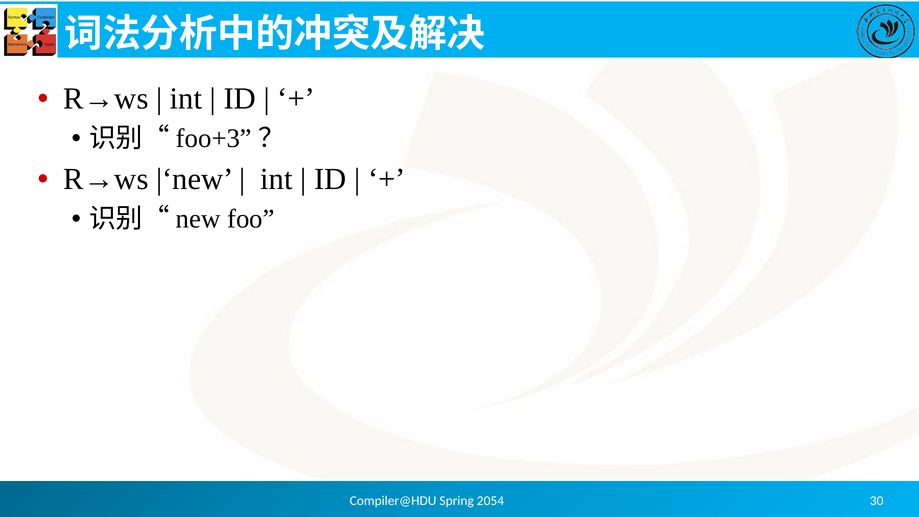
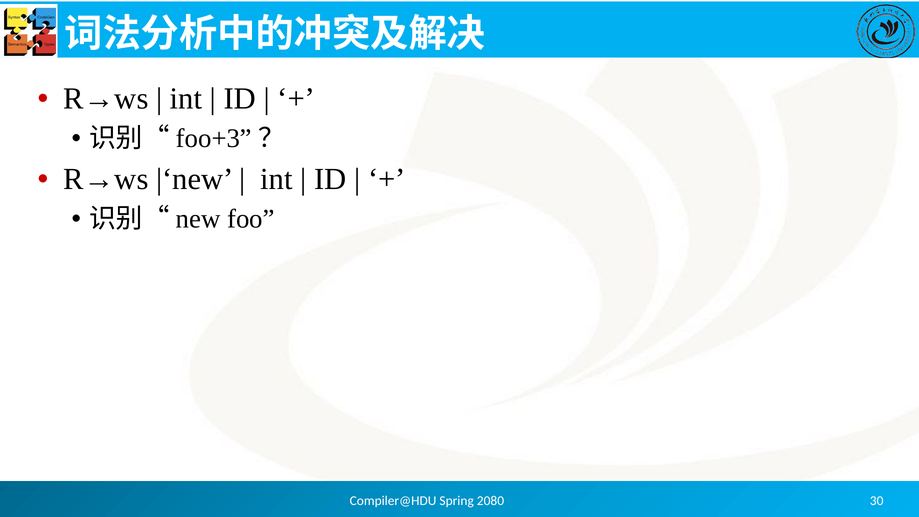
2054: 2054 -> 2080 (490, 501)
